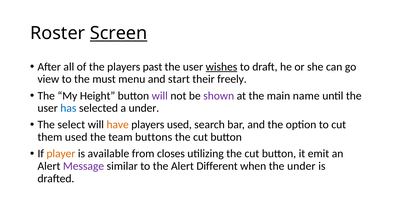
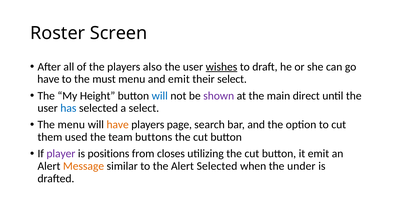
Screen underline: present -> none (119, 33)
past: past -> also (152, 67)
view: view -> have (48, 79)
and start: start -> emit (179, 79)
their freely: freely -> select (232, 79)
will colour: purple -> blue (160, 96)
name: name -> direct (306, 96)
a under: under -> select (144, 108)
The select: select -> menu (71, 125)
players used: used -> page (179, 125)
player colour: orange -> purple (61, 154)
available: available -> positions (108, 154)
Message colour: purple -> orange (84, 166)
Alert Different: Different -> Selected (217, 166)
